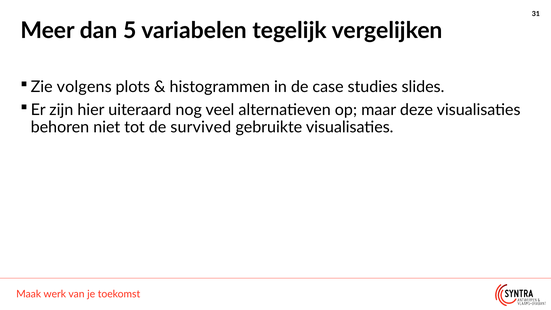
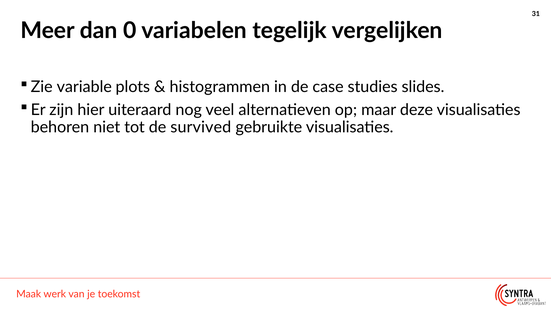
5: 5 -> 0 (130, 31)
volgens: volgens -> variable (84, 87)
